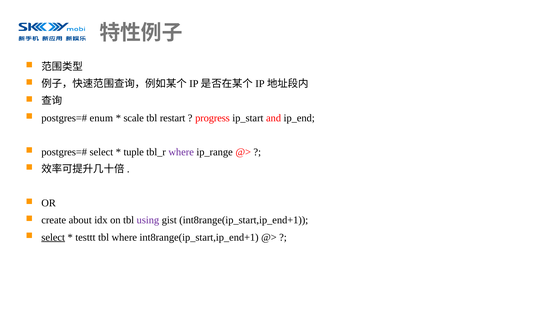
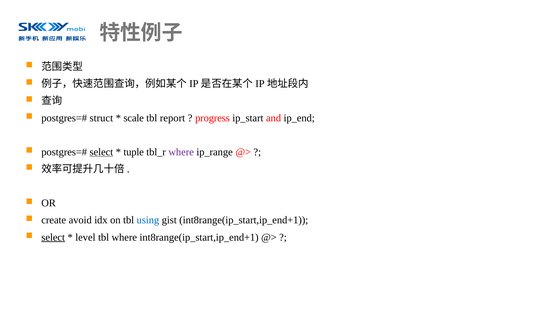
enum: enum -> struct (101, 118)
restart: restart -> report (172, 118)
select underline: none -> present (101, 152)
about: about -> avoid (80, 220)
using colour: purple -> blue (148, 220)
testtt: testtt -> level (85, 237)
